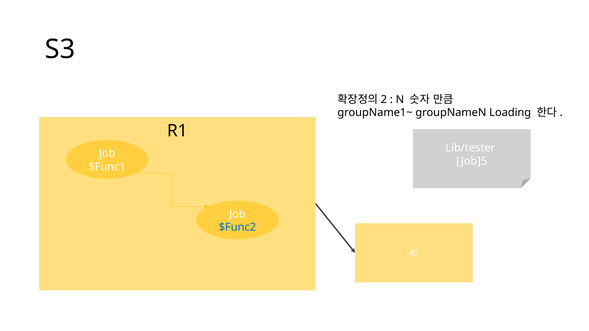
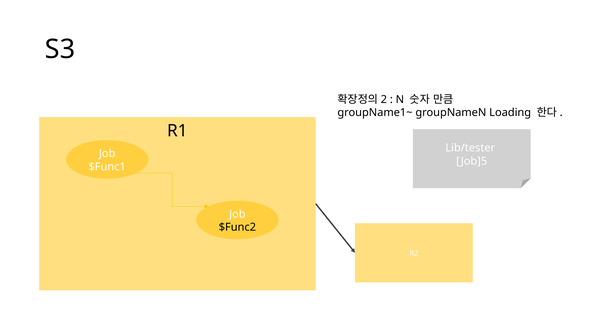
$Func2 colour: blue -> black (237, 228)
